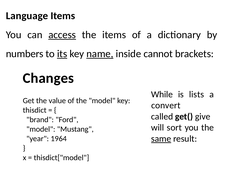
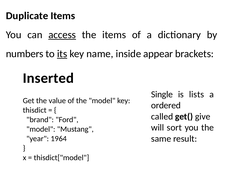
Language: Language -> Duplicate (27, 16)
name underline: present -> none (100, 54)
cannot: cannot -> appear (158, 54)
Changes: Changes -> Inserted (48, 78)
While: While -> Single (162, 95)
convert: convert -> ordered (166, 106)
same underline: present -> none (161, 139)
